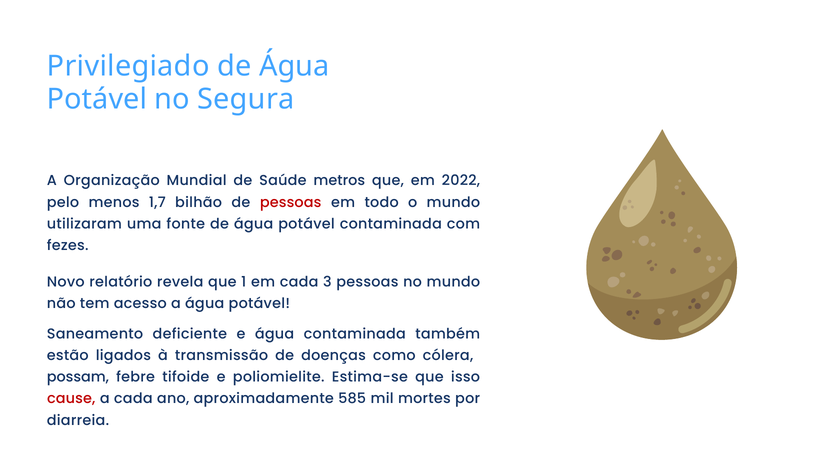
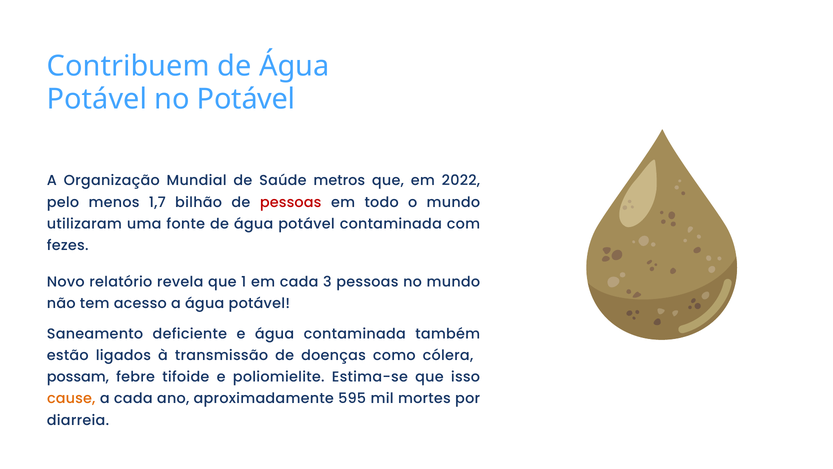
Privilegiado: Privilegiado -> Contribuem (128, 66)
no Segura: Segura -> Potável (246, 99)
cause colour: red -> orange (71, 398)
585: 585 -> 595 (352, 398)
